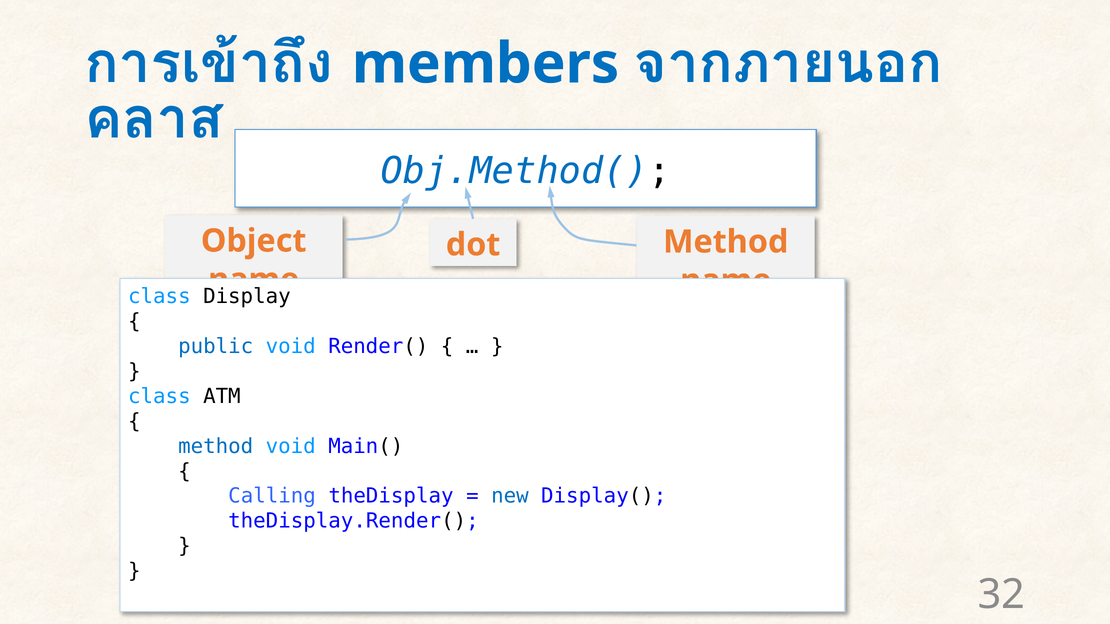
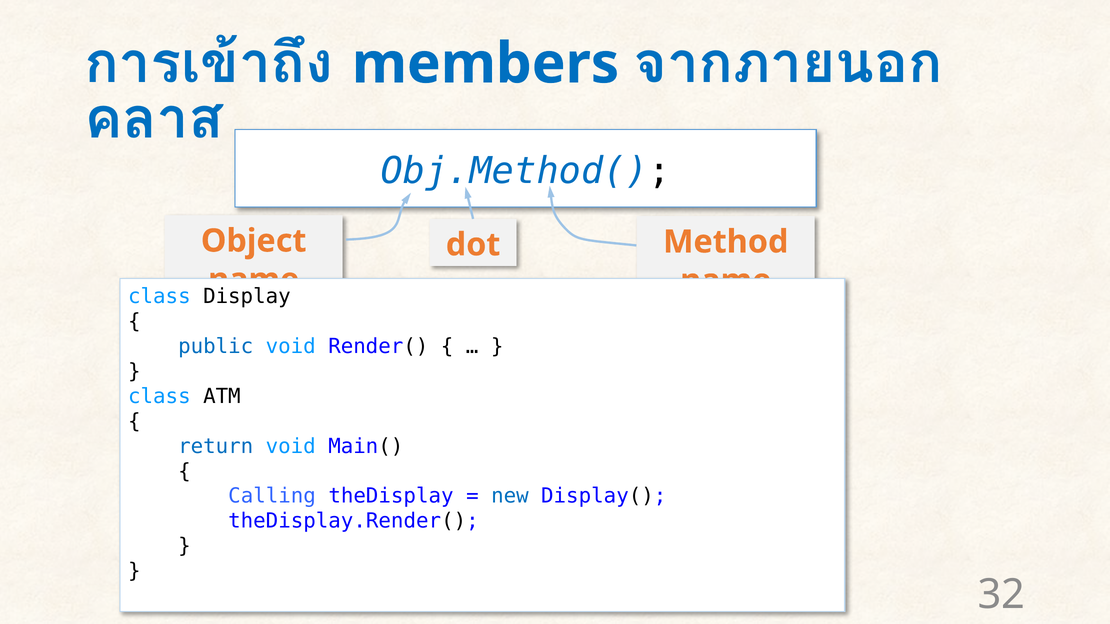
method: method -> return (216, 446)
